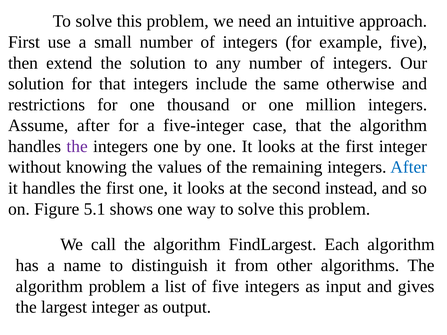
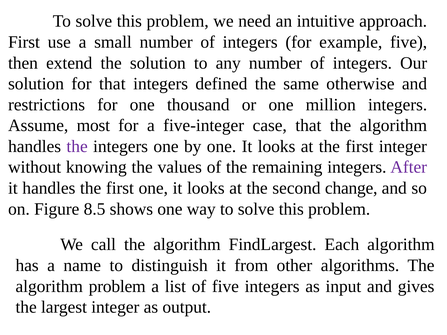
include: include -> defined (221, 84)
Assume after: after -> most (93, 126)
After colour: blue -> purple (409, 167)
instead: instead -> change (351, 188)
5.1: 5.1 -> 8.5 (95, 209)
